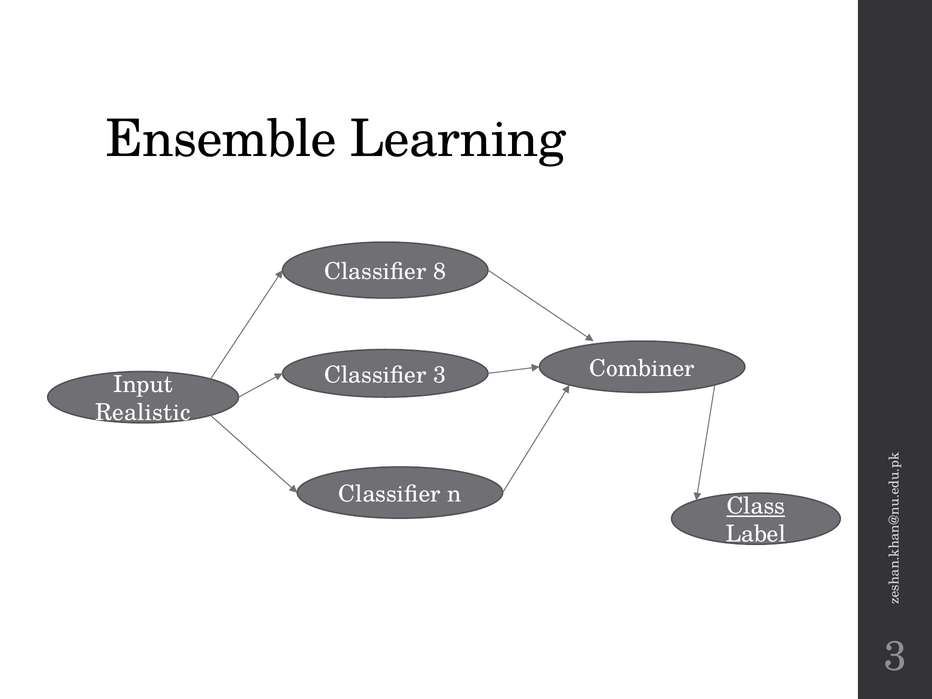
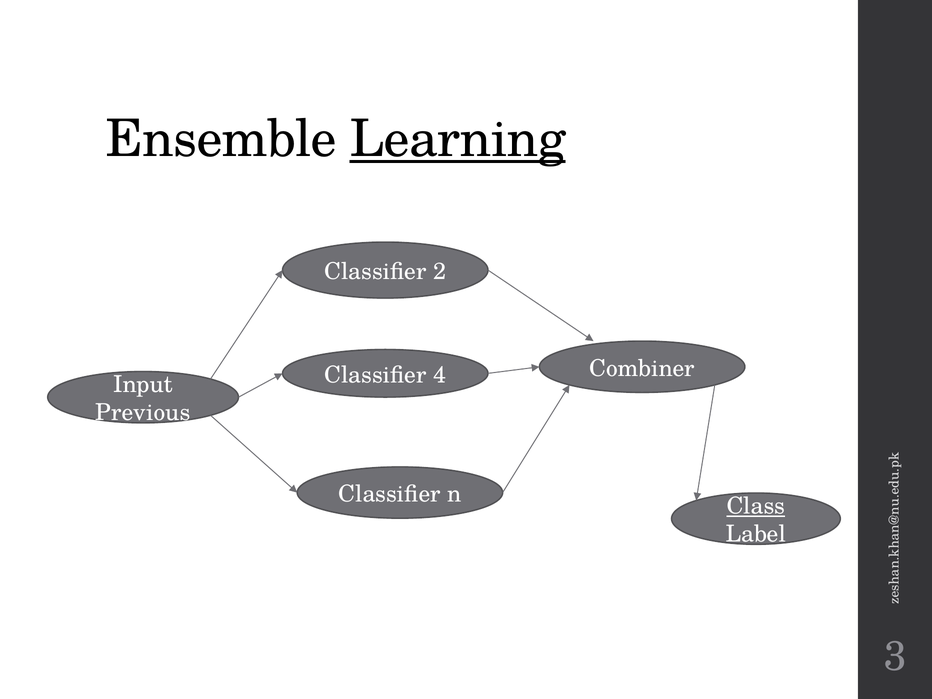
Learning underline: none -> present (458, 139)
8: 8 -> 2 (439, 272)
Classifier 3: 3 -> 4 (439, 375)
Realistic: Realistic -> Previous (143, 413)
